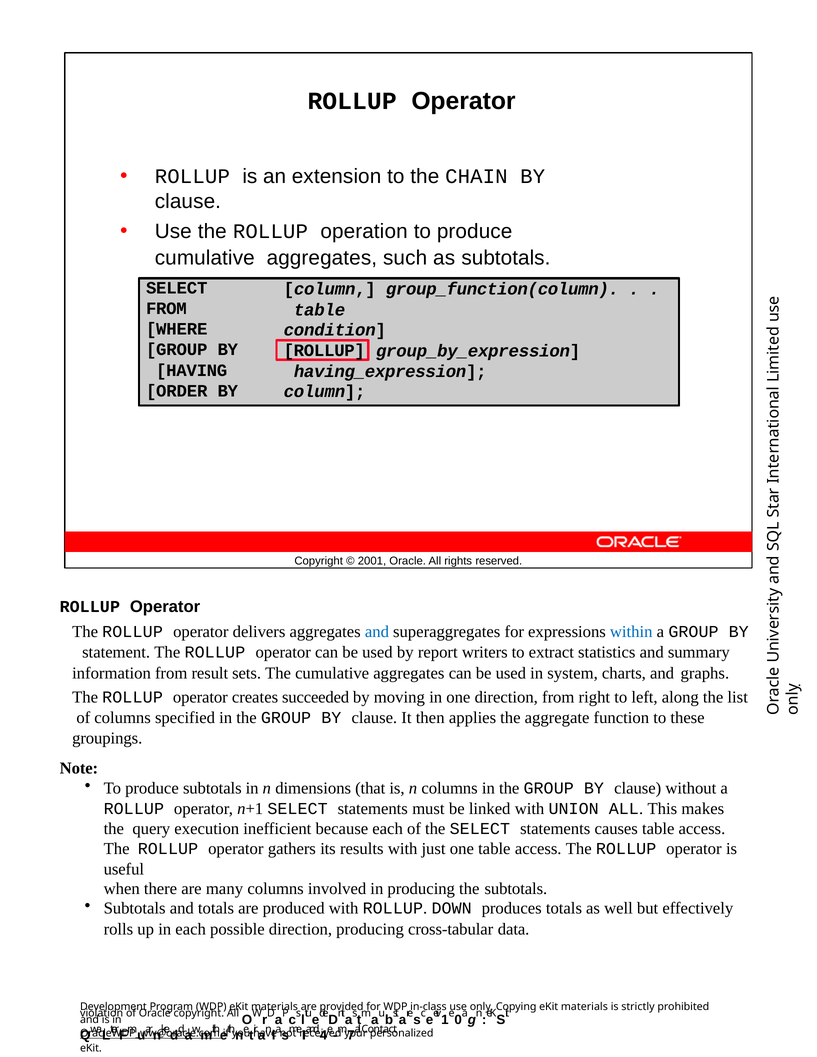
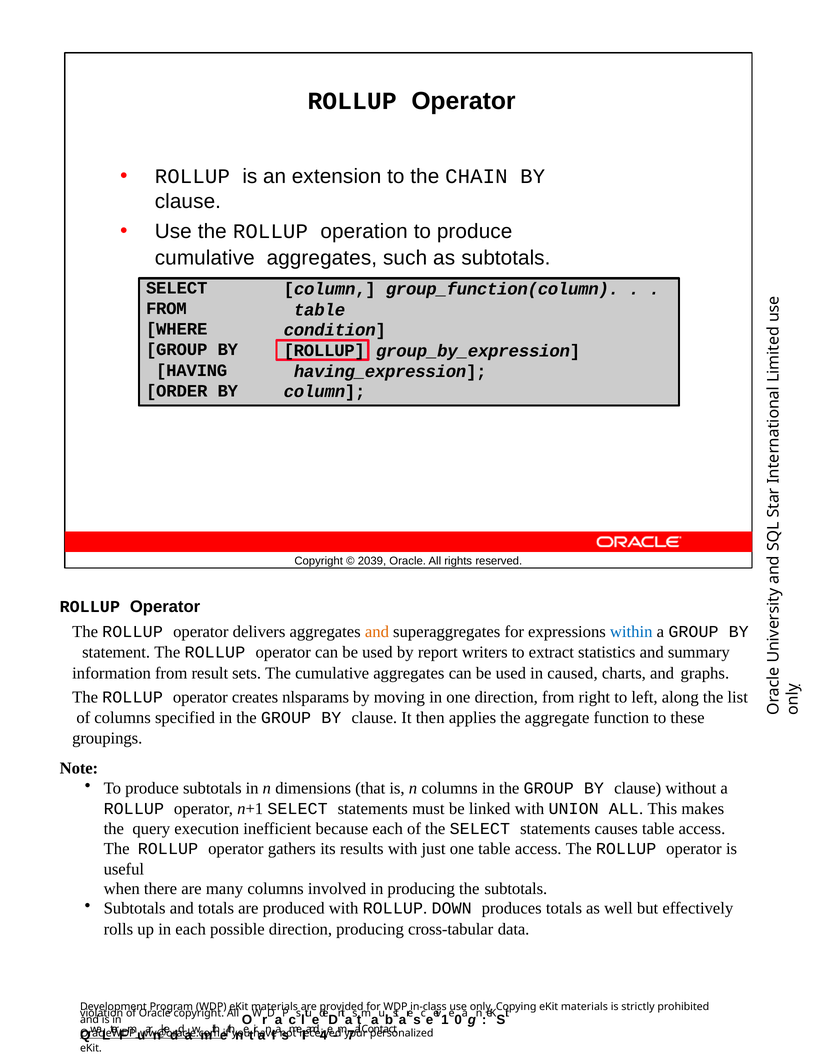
2001: 2001 -> 2039 (372, 561)
and colour: blue -> orange (377, 632)
system: system -> caused (573, 673)
succeeded: succeeded -> nlsparams (316, 697)
